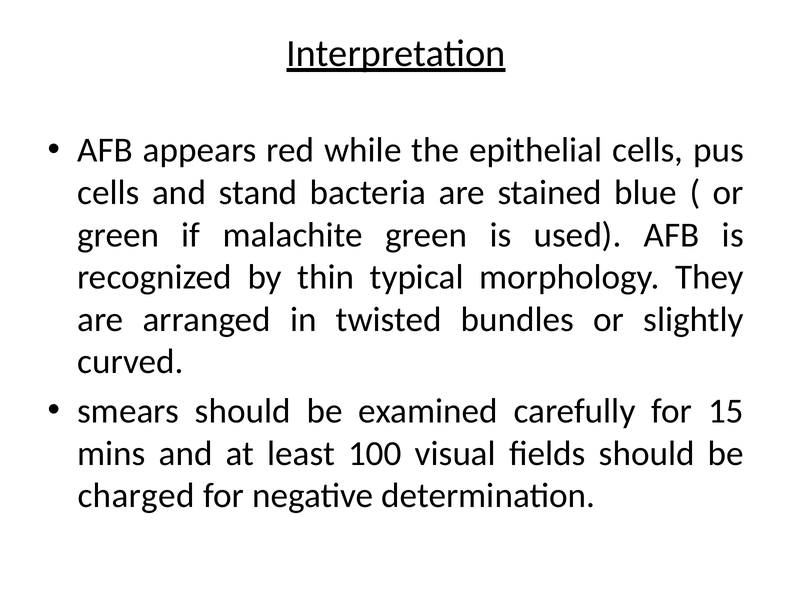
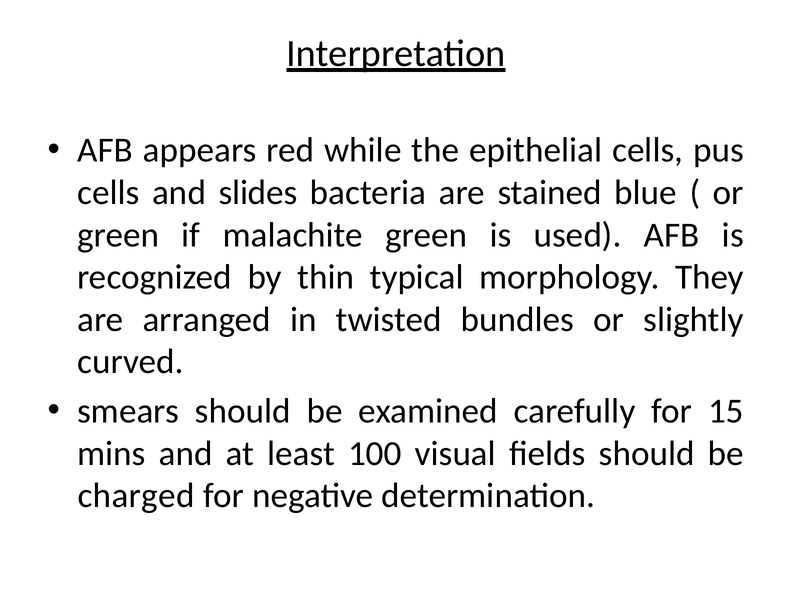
stand: stand -> slides (258, 193)
